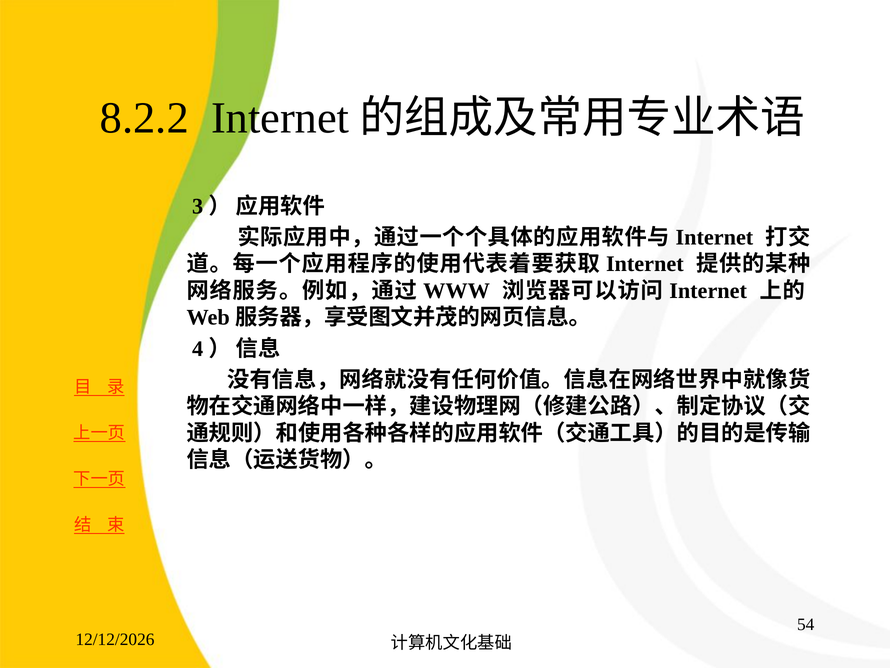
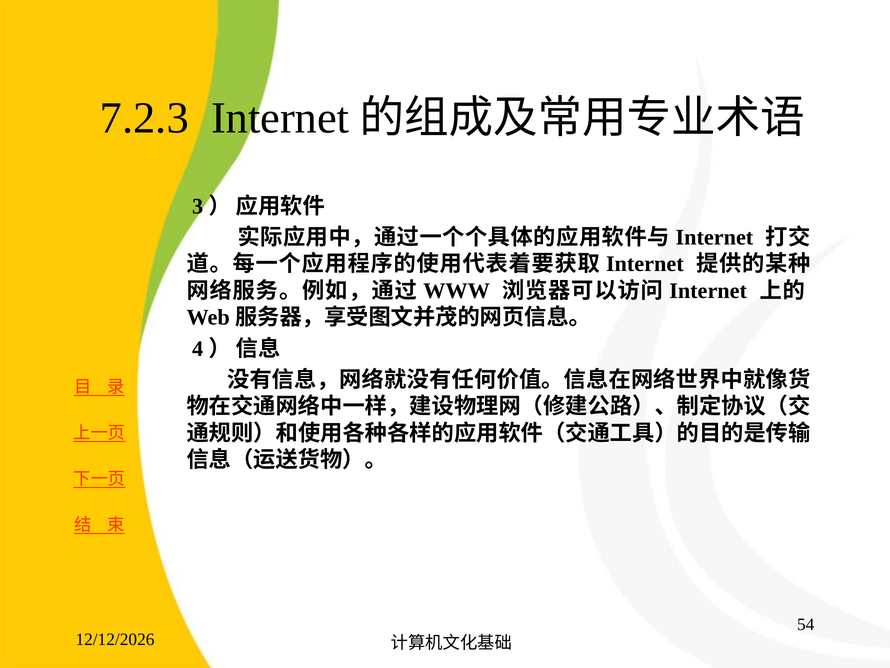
8.2.2: 8.2.2 -> 7.2.3 (144, 118)
